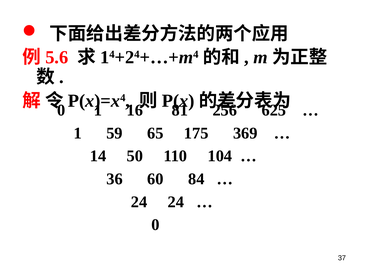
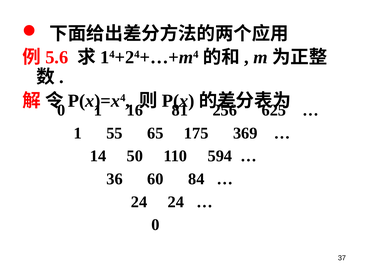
59: 59 -> 55 (114, 133)
104: 104 -> 594 (220, 156)
